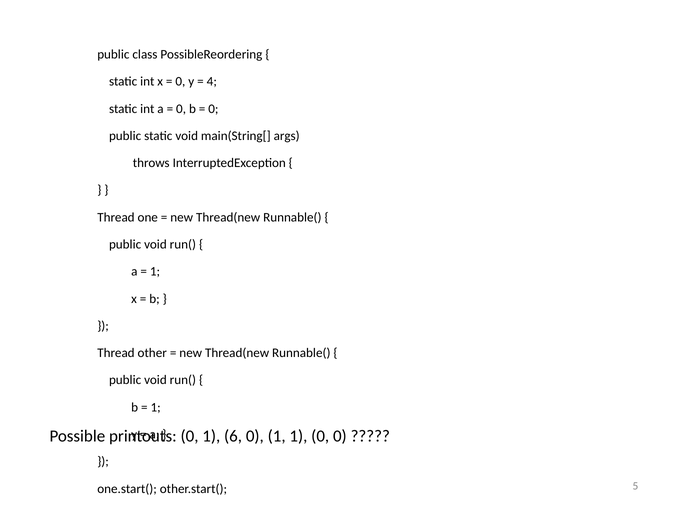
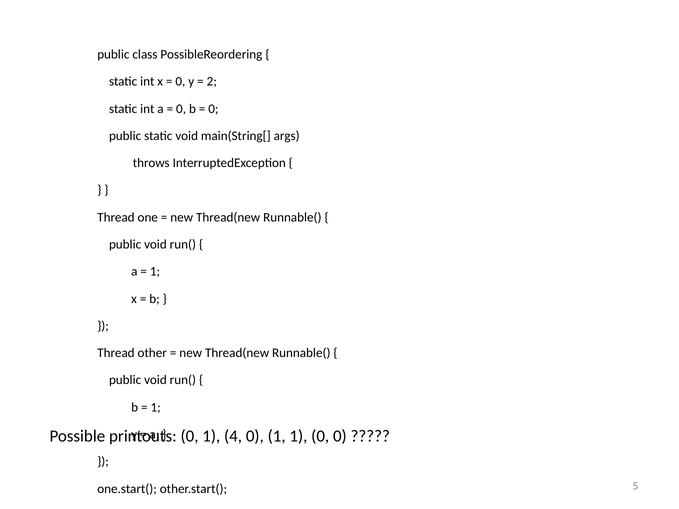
4: 4 -> 2 (212, 82)
6: 6 -> 4 (233, 436)
